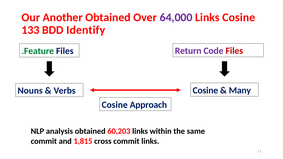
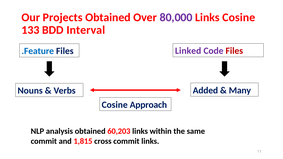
Another: Another -> Projects (63, 17)
64,000: 64,000 -> 80,000 (176, 17)
Identify: Identify -> Interval (86, 30)
.Feature colour: green -> blue (38, 51)
Return: Return -> Linked (188, 51)
Verbs Cosine: Cosine -> Added (205, 90)
